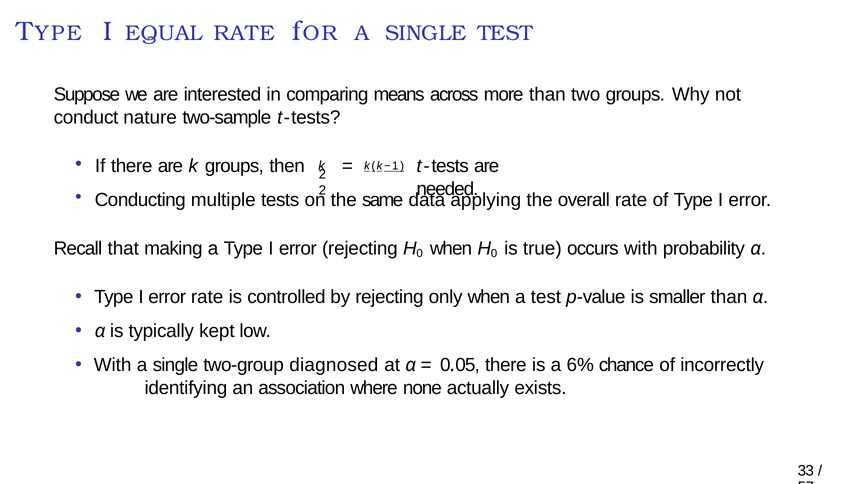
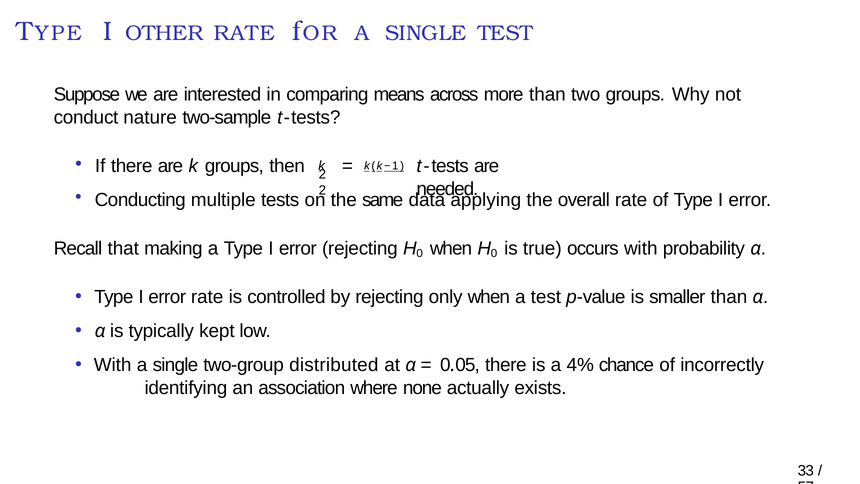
EQUAL: EQUAL -> OTHER (164, 33)
diagnosed: diagnosed -> distributed (334, 365)
6%: 6% -> 4% (580, 365)
